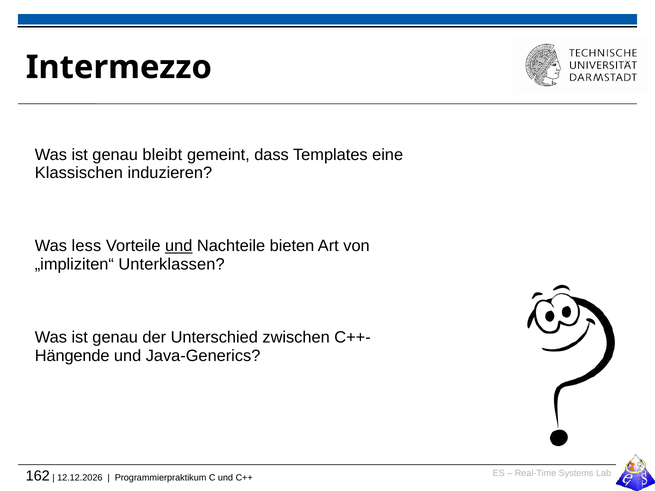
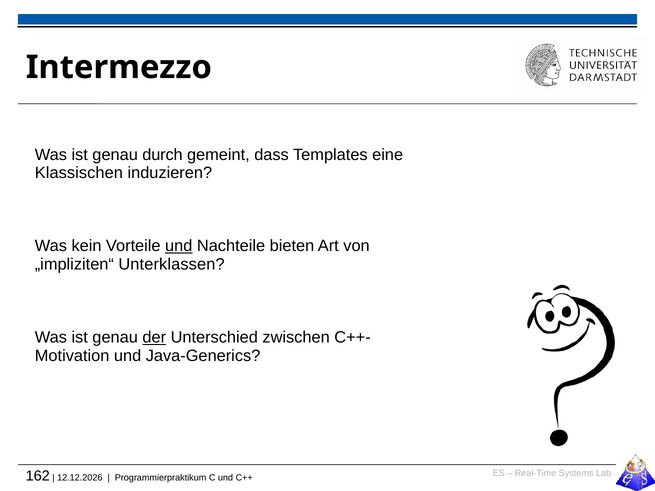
bleibt: bleibt -> durch (162, 155)
less: less -> kein (86, 246)
der underline: none -> present (154, 338)
Hängende: Hängende -> Motivation (72, 356)
